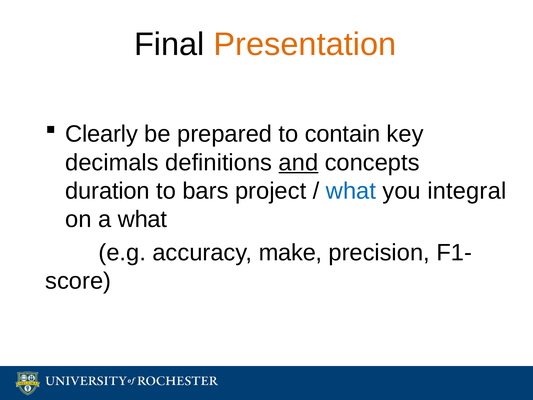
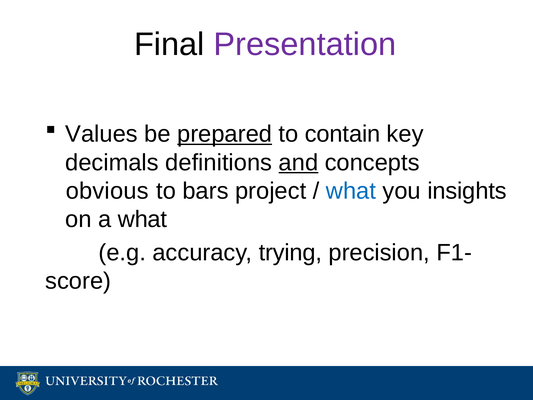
Presentation colour: orange -> purple (305, 44)
Clearly: Clearly -> Values (102, 134)
prepared underline: none -> present (225, 134)
duration: duration -> obvious (107, 191)
integral: integral -> insights (467, 191)
make: make -> trying (290, 252)
